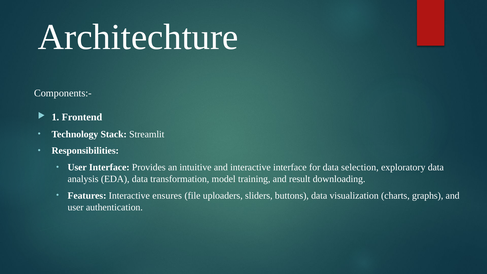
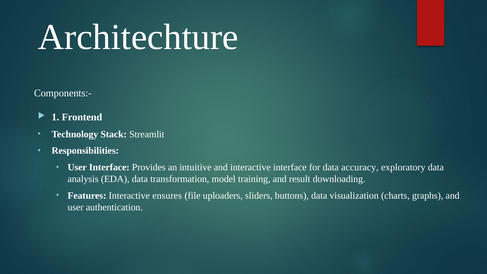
selection: selection -> accuracy (360, 167)
